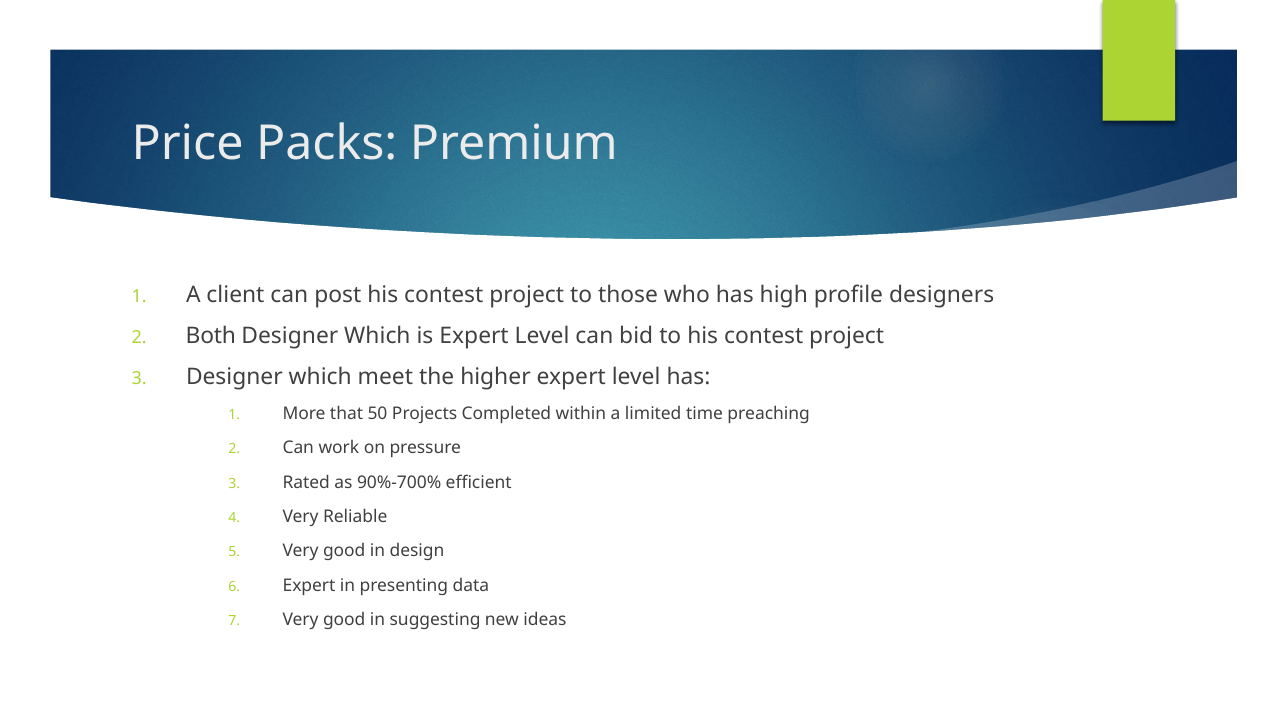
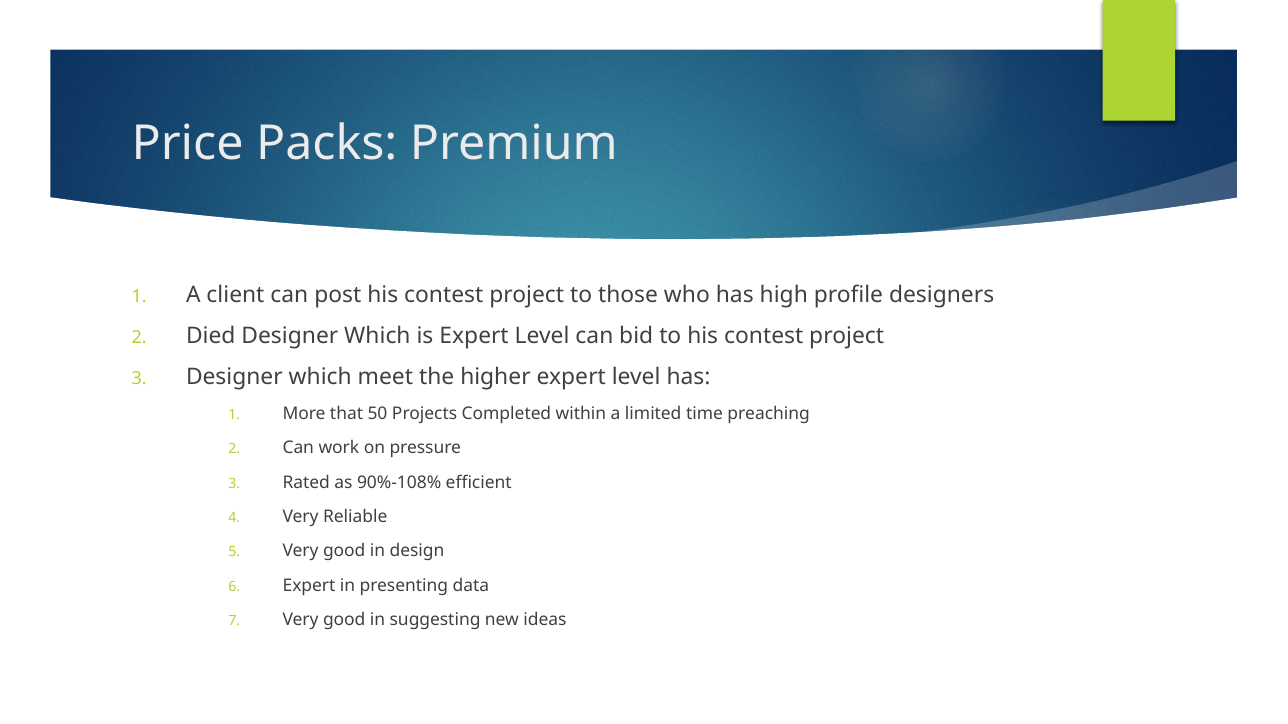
Both: Both -> Died (211, 336)
90%-700%: 90%-700% -> 90%-108% (399, 483)
